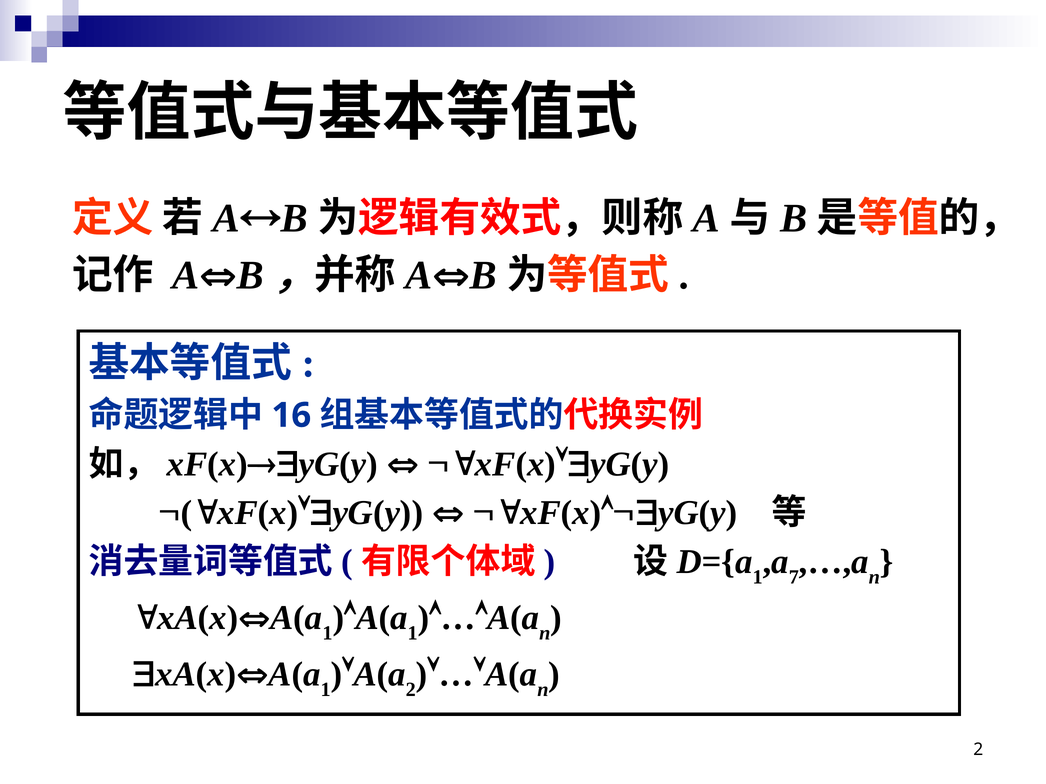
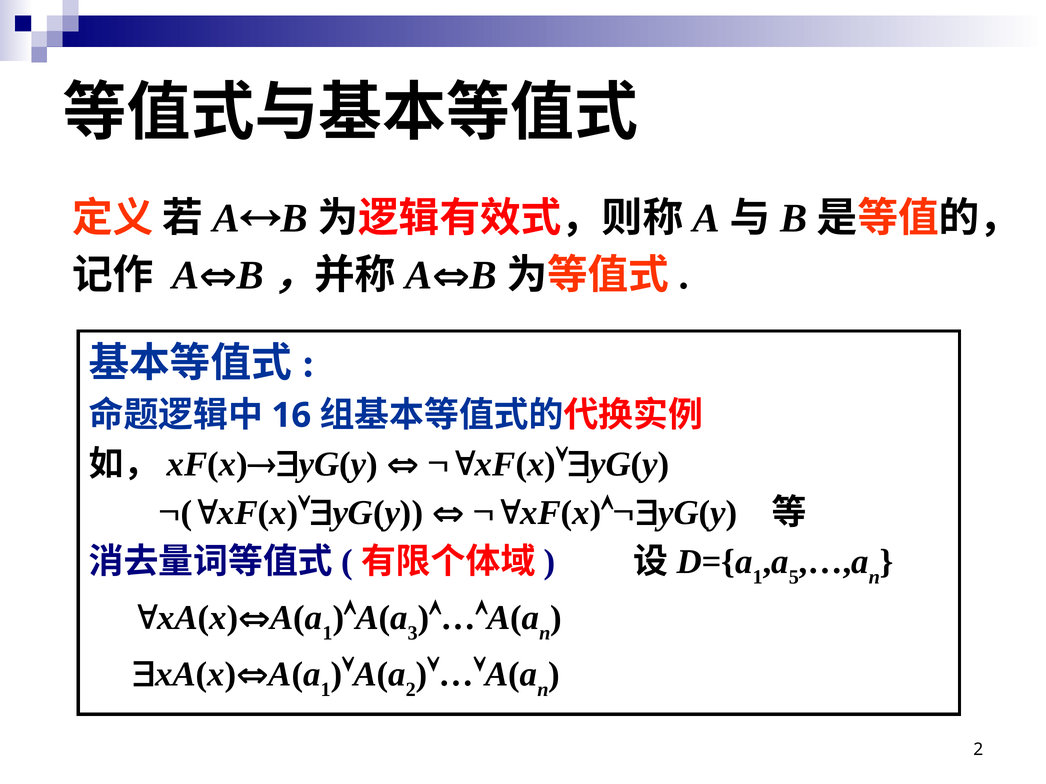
7: 7 -> 5 (794, 577)
1: 1 -> 3 (413, 634)
